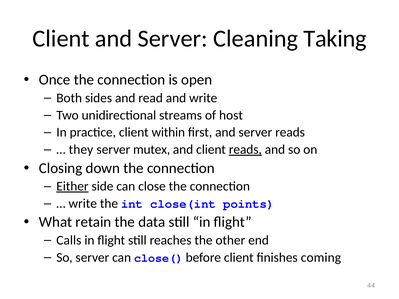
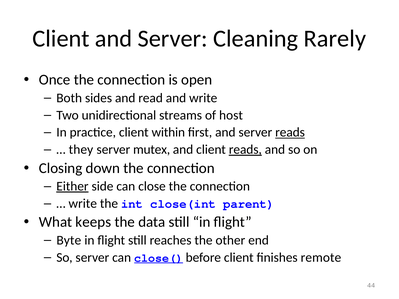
Taking: Taking -> Rarely (335, 39)
reads underline: none -> present (290, 132)
points: points -> parent (249, 204)
retain: retain -> keeps (93, 222)
Calls: Calls -> Byte (69, 240)
close( underline: none -> present (159, 258)
coming: coming -> remote (321, 258)
